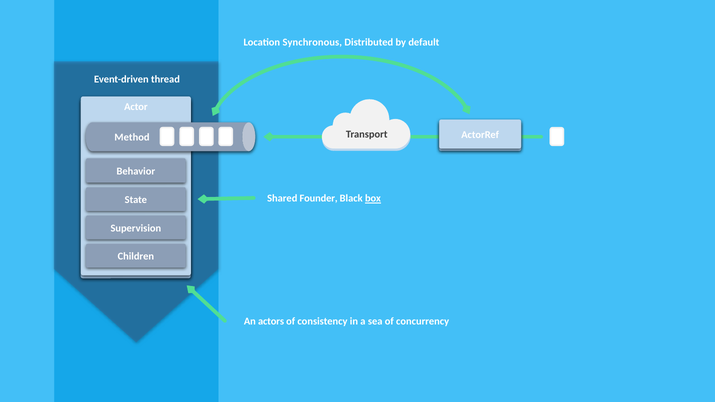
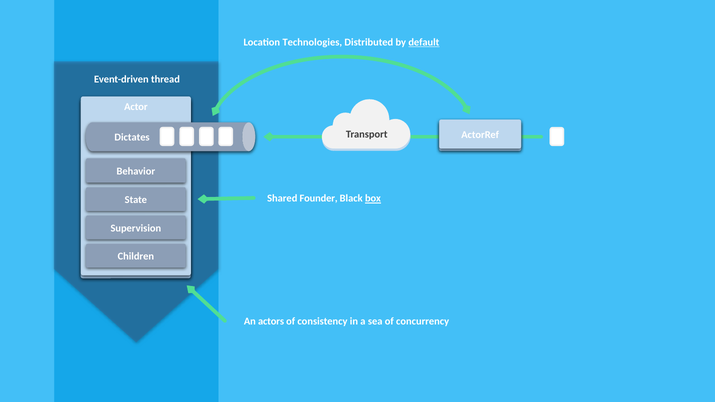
Synchronous: Synchronous -> Technologies (312, 42)
default underline: none -> present (424, 42)
Method: Method -> Dictates (132, 137)
